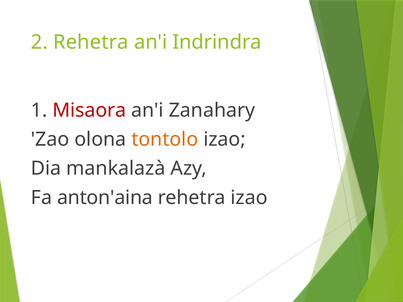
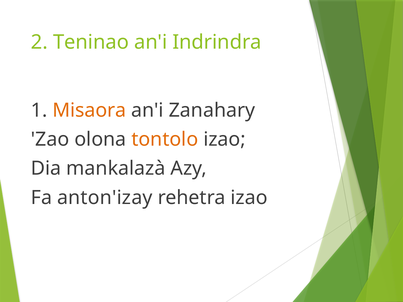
2 Rehetra: Rehetra -> Teninao (91, 42)
Misaora colour: red -> orange (89, 110)
anton'aina: anton'aina -> anton'izay (105, 198)
